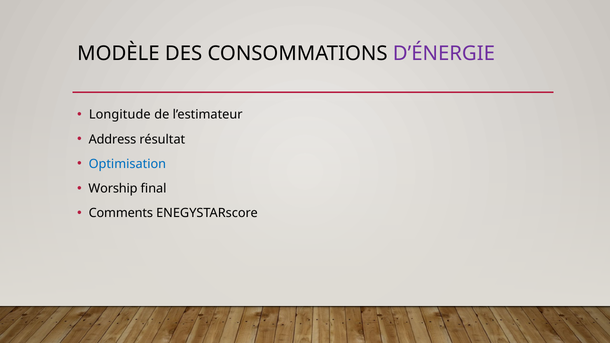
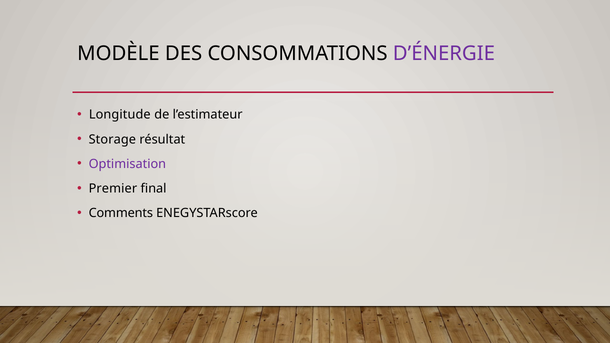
Address: Address -> Storage (112, 139)
Optimisation colour: blue -> purple (127, 164)
Worship: Worship -> Premier (113, 189)
